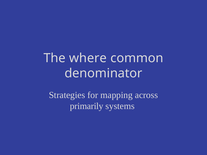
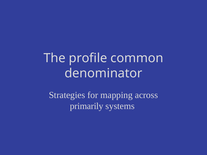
where: where -> profile (88, 58)
